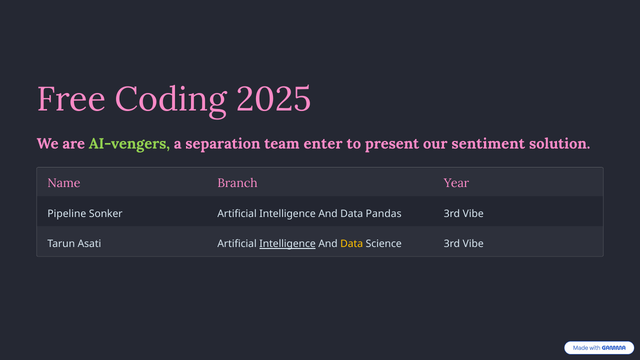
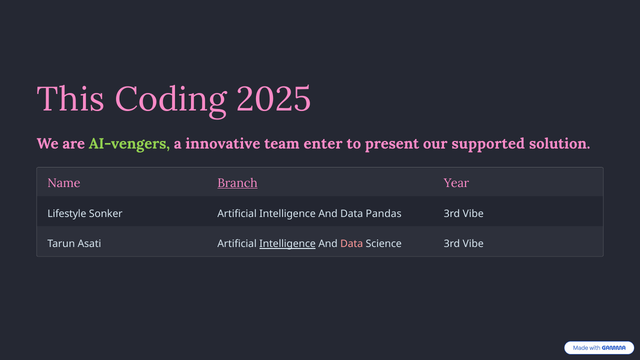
Free: Free -> This (71, 99)
separation: separation -> innovative (223, 144)
sentiment: sentiment -> supported (488, 144)
Branch underline: none -> present (238, 183)
Pipeline: Pipeline -> Lifestyle (67, 214)
Data colour: yellow -> pink (352, 244)
